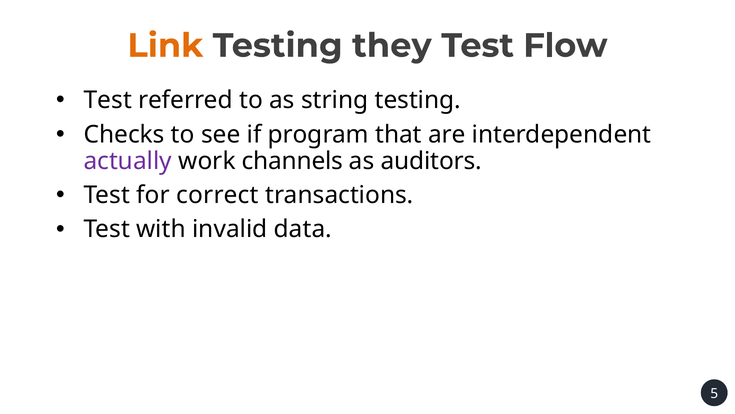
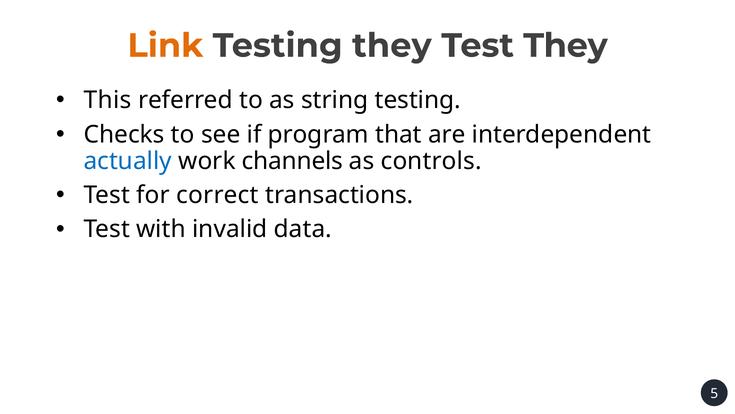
Test Flow: Flow -> They (565, 46)
Test: Test -> This (108, 100)
actually colour: purple -> blue (128, 161)
auditors: auditors -> controls (431, 161)
